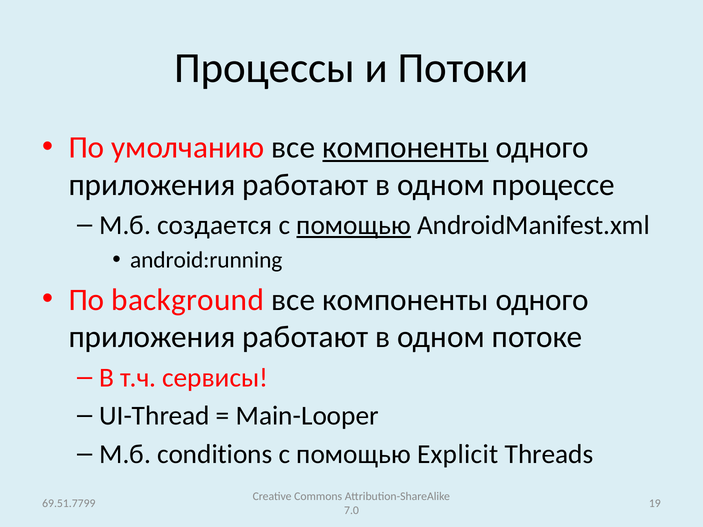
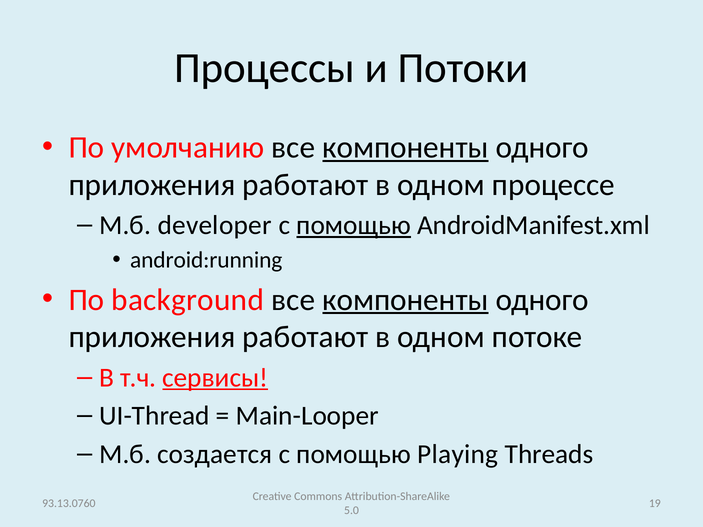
создается: создается -> developer (215, 225)
компоненты underline: none -> present (405, 300)
сервисы underline: none -> present (215, 378)
conditions: conditions -> создается (215, 454)
Explicit: Explicit -> Playing (458, 454)
69.51.7799: 69.51.7799 -> 93.13.0760 (69, 504)
7.0: 7.0 -> 5.0 (351, 511)
